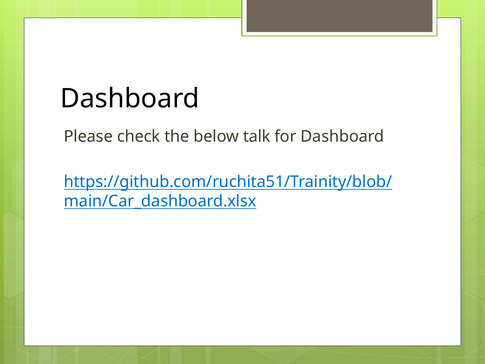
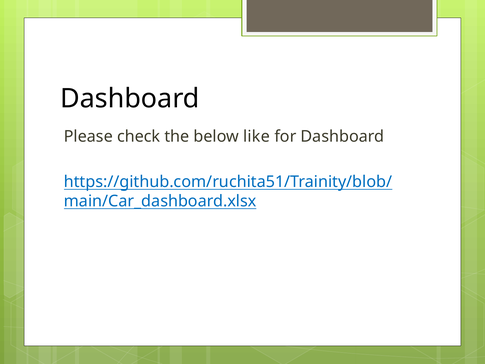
talk: talk -> like (257, 137)
